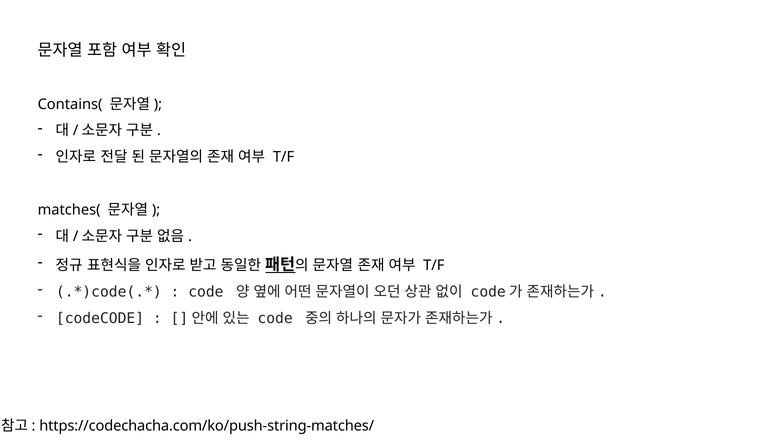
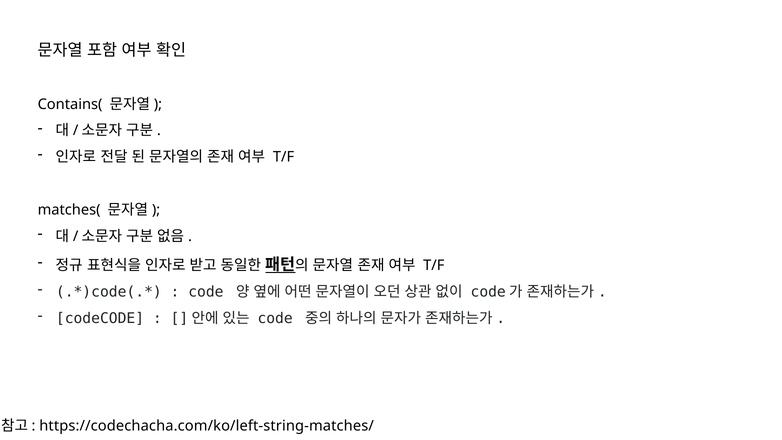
https://codechacha.com/ko/push-string-matches/: https://codechacha.com/ko/push-string-matches/ -> https://codechacha.com/ko/left-string-matches/ (207, 426)
